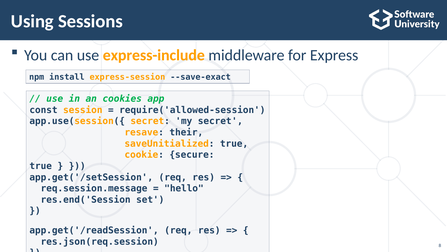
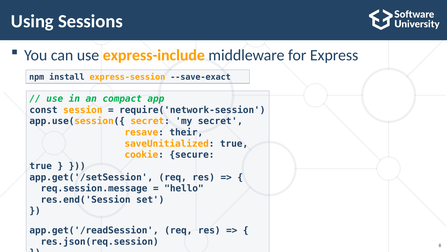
cookies: cookies -> compact (122, 99)
require('allowed-session: require('allowed-session -> require('network-session (192, 110)
